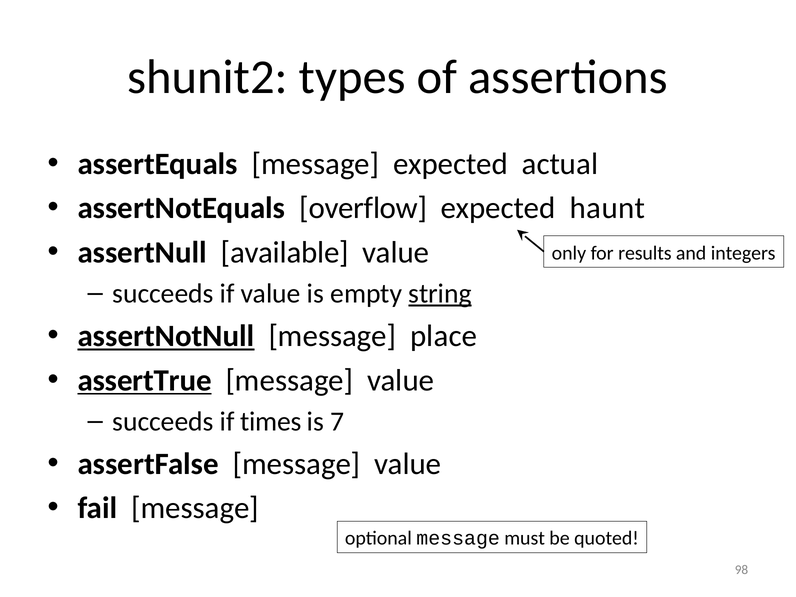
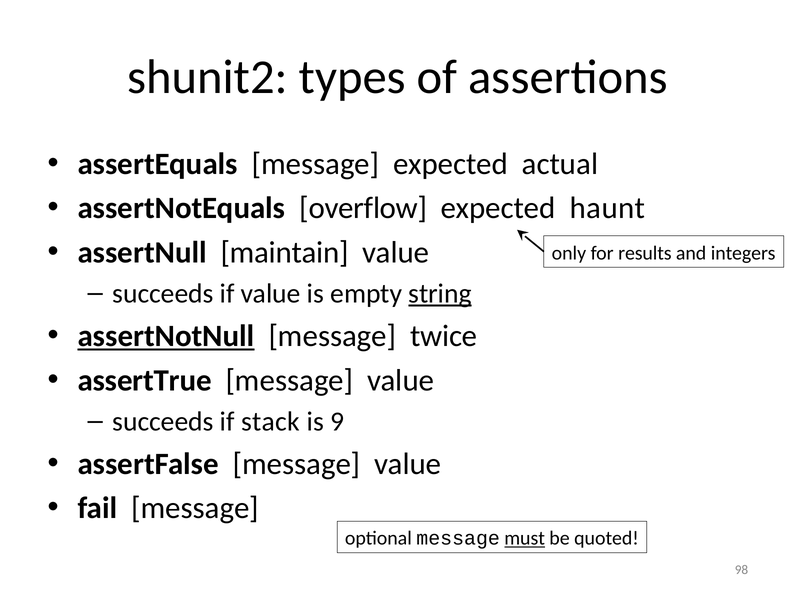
available: available -> maintain (285, 253)
place: place -> twice (444, 336)
assertTrue underline: present -> none (145, 380)
times: times -> stack (271, 422)
7: 7 -> 9 (337, 422)
must underline: none -> present (525, 538)
